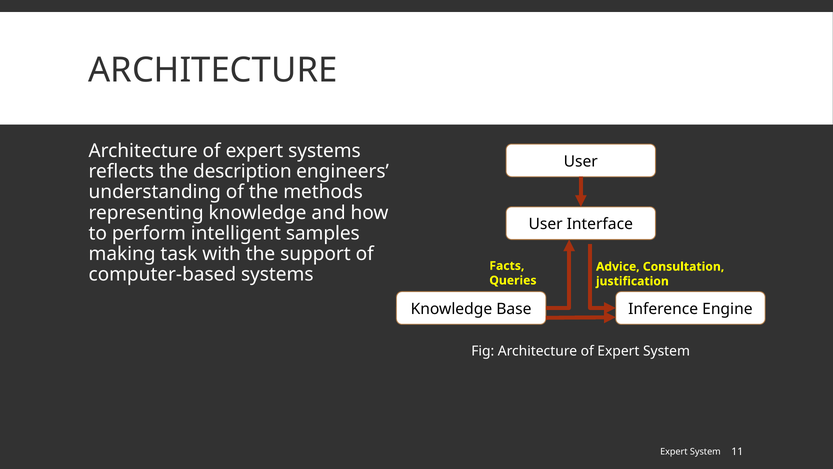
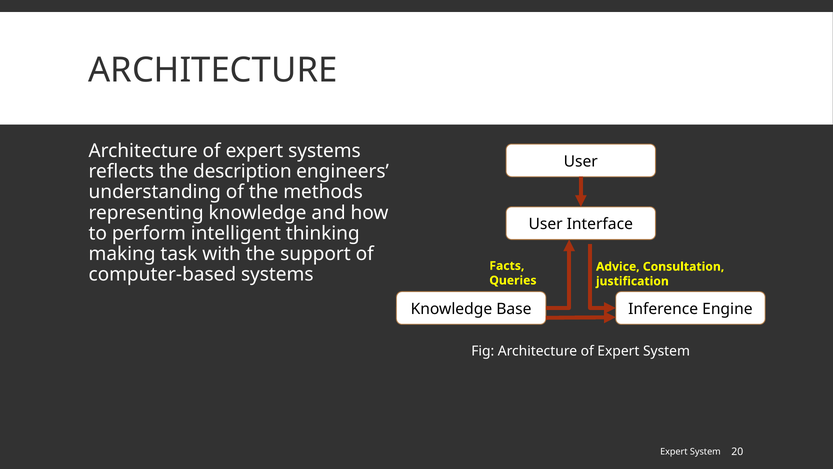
samples: samples -> thinking (323, 233)
11: 11 -> 20 (737, 451)
